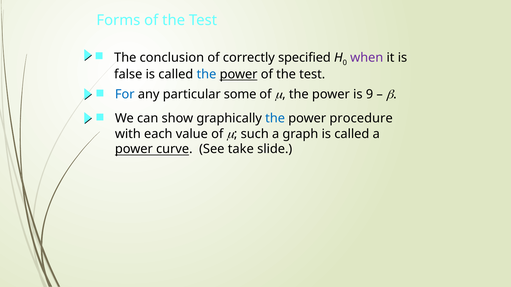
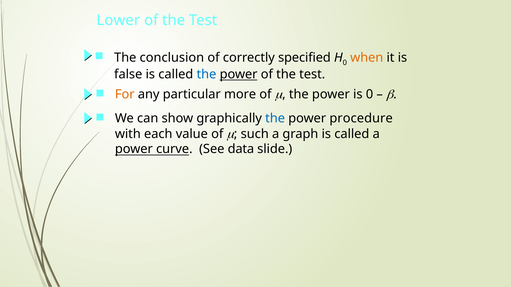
Forms: Forms -> Lower (118, 20)
when colour: purple -> orange (367, 58)
For colour: blue -> orange (125, 95)
some: some -> more (240, 95)
is 9: 9 -> 0 (370, 95)
take: take -> data (241, 149)
